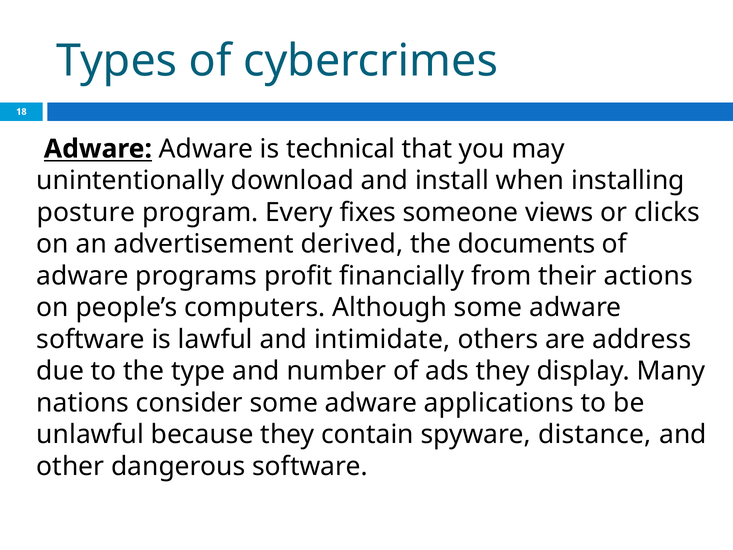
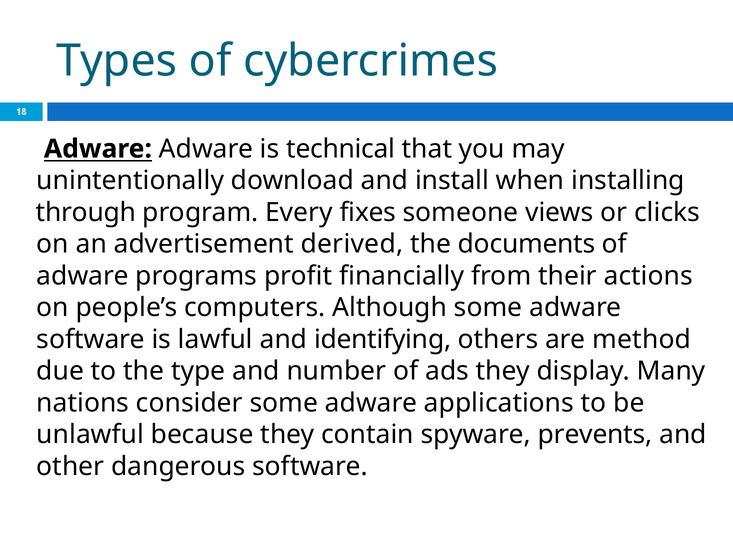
posture: posture -> through (86, 212)
intimidate: intimidate -> identifying (383, 339)
address: address -> method (642, 339)
distance: distance -> prevents (595, 435)
